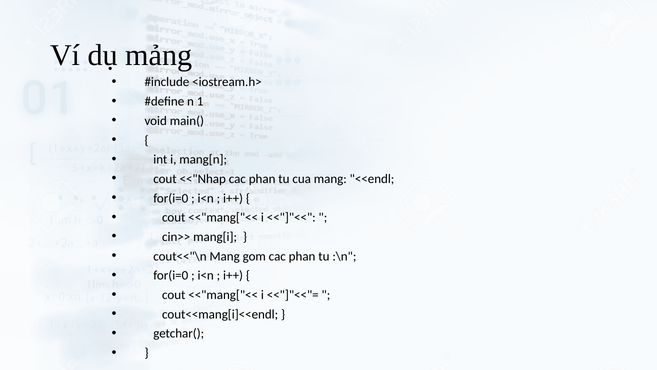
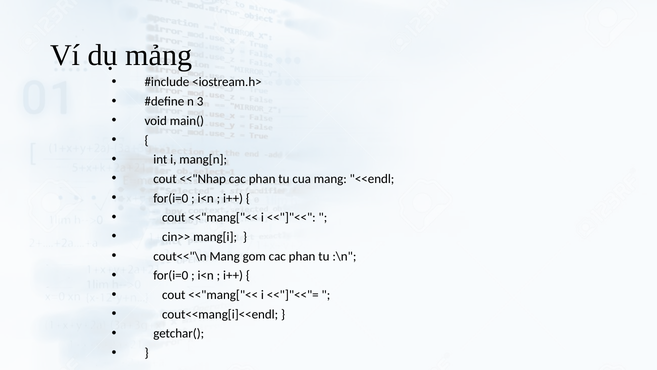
1: 1 -> 3 (200, 101)
